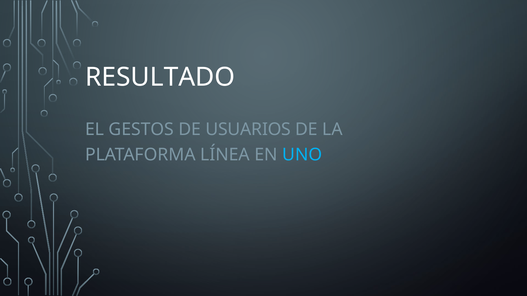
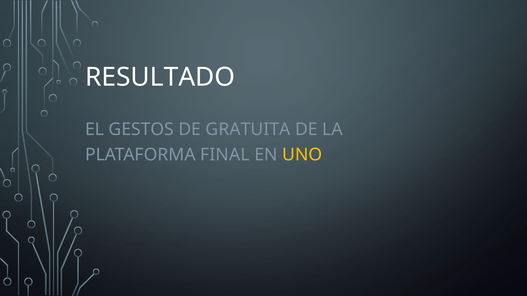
USUARIOS: USUARIOS -> GRATUITA (248, 130)
LÍNEA: LÍNEA -> FINAL (225, 155)
UNO colour: light blue -> yellow (302, 155)
